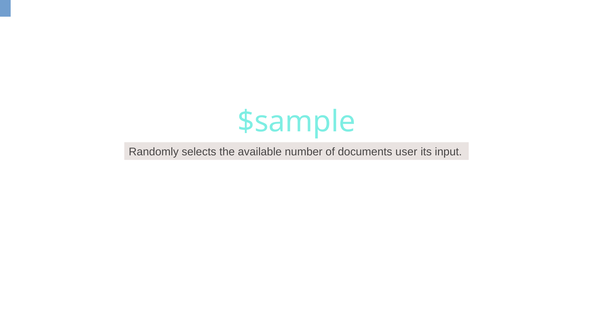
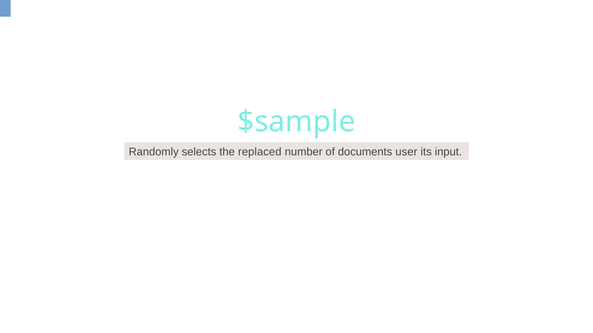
available: available -> replaced (260, 152)
